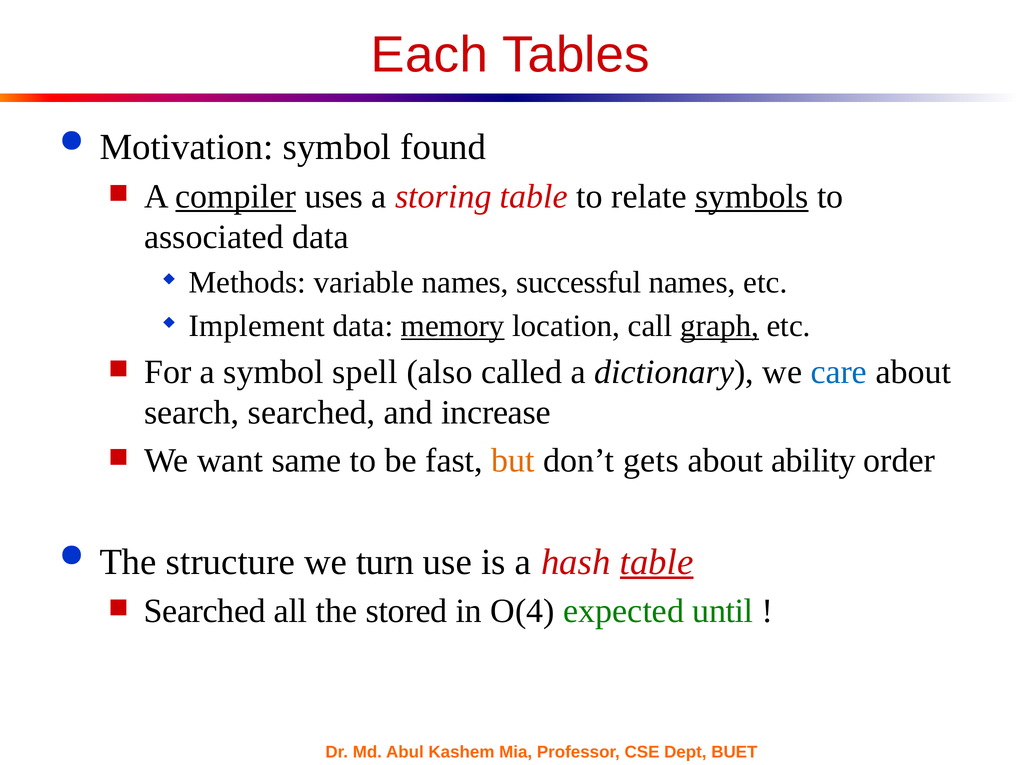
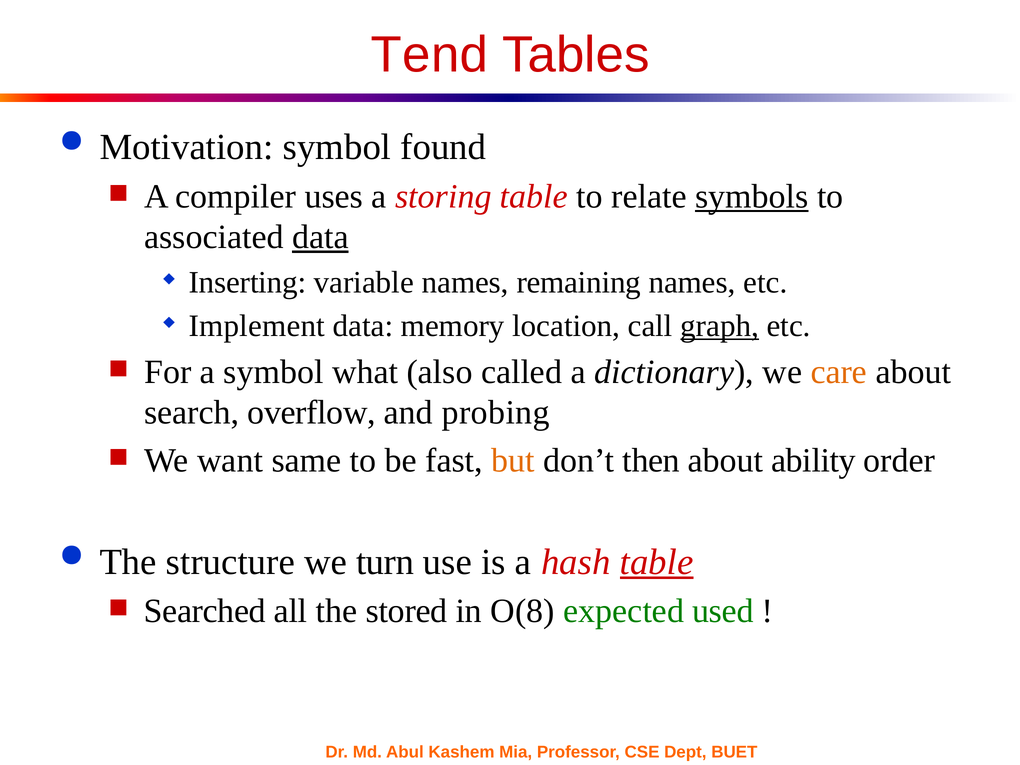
Each: Each -> Tend (429, 55)
compiler underline: present -> none (236, 196)
data underline: none -> present (320, 237)
Methods: Methods -> Inserting (248, 282)
successful: successful -> remaining (579, 282)
memory underline: present -> none (453, 326)
spell: spell -> what (365, 372)
care colour: blue -> orange (839, 372)
search searched: searched -> overflow (312, 413)
increase: increase -> probing (496, 413)
gets: gets -> then (651, 460)
O(4: O(4 -> O(8 (523, 611)
until: until -> used (723, 611)
